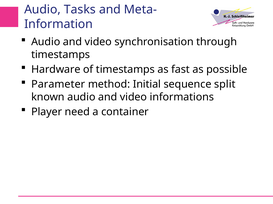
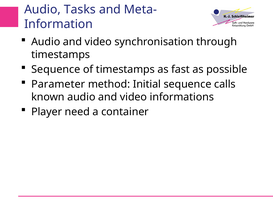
Hardware: Hardware -> Sequence (56, 70)
split: split -> calls (225, 85)
